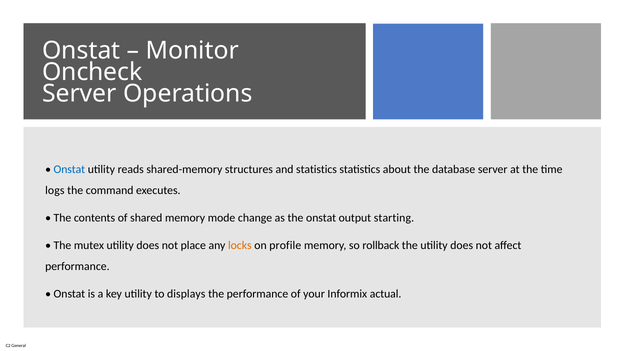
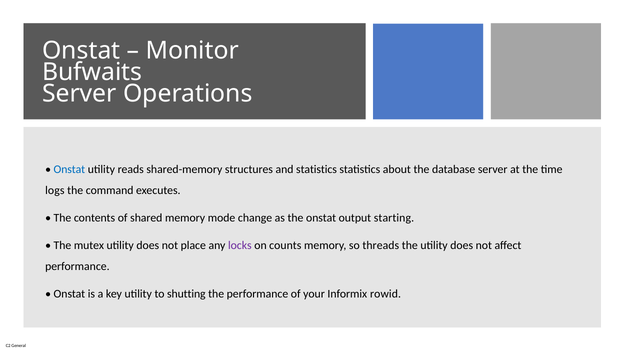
Oncheck: Oncheck -> Bufwaits (92, 72)
locks colour: orange -> purple (240, 246)
profile: profile -> counts (285, 246)
rollback: rollback -> threads (381, 246)
displays: displays -> shutting (186, 294)
actual: actual -> rowid (386, 294)
